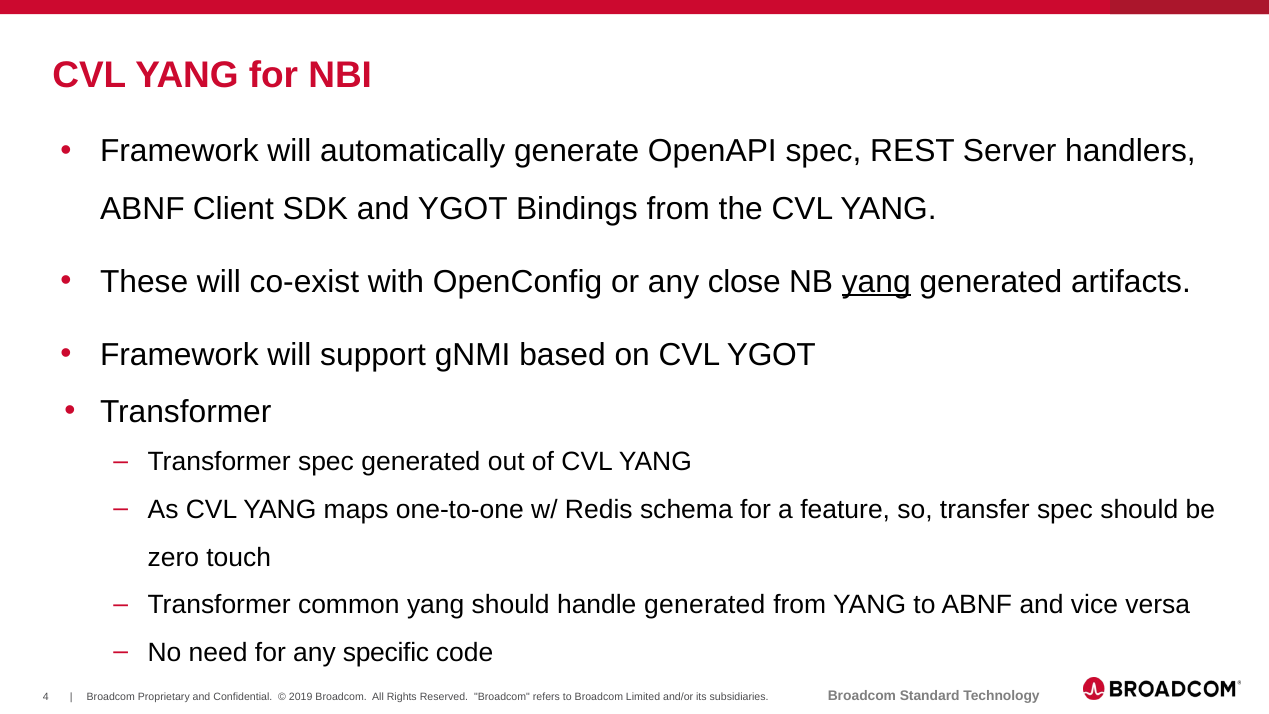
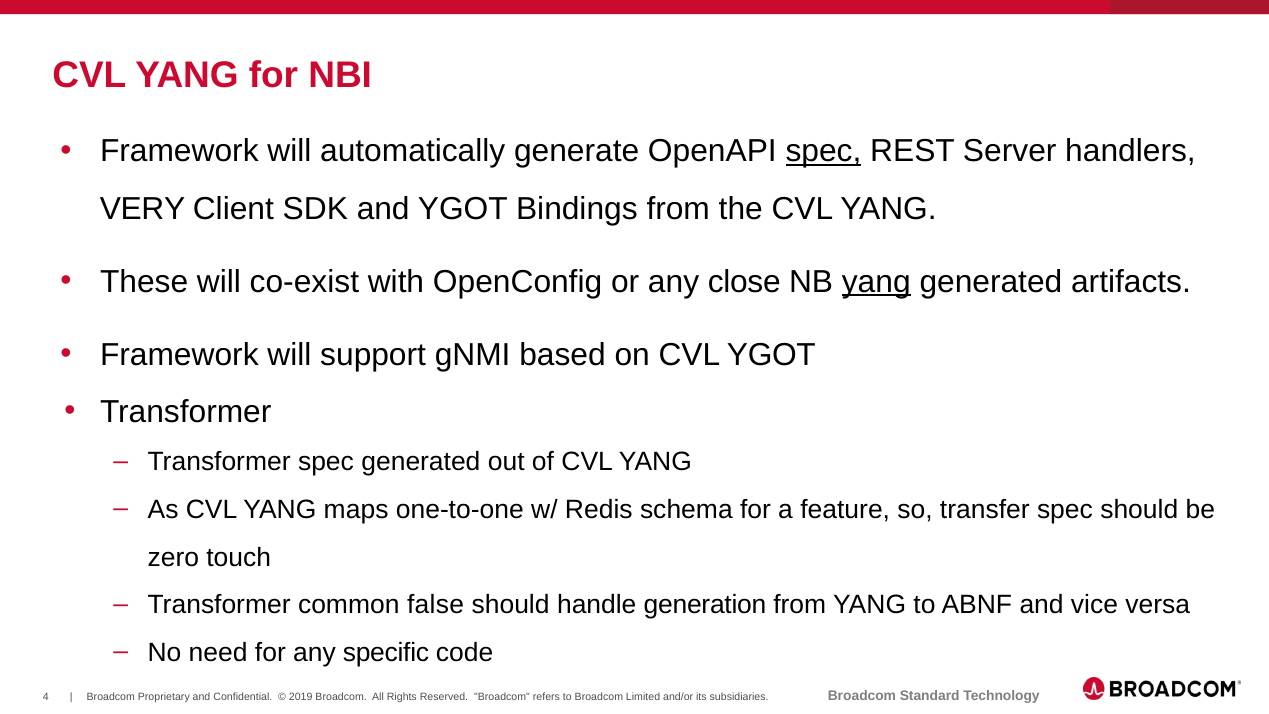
spec underline: none -> present (824, 151)
ABNF: ABNF -> VERY (143, 209)
common yang: yang -> false (436, 605)
handle generated: generated -> generation (705, 605)
